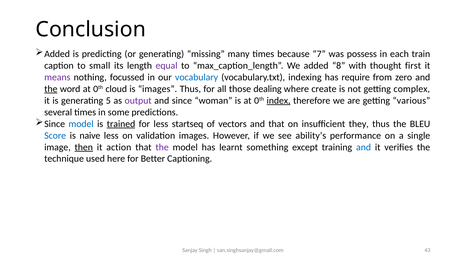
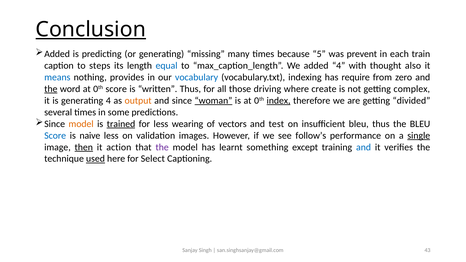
Conclusion underline: none -> present (91, 30)
7: 7 -> 5 (319, 54)
possess: possess -> prevent (362, 54)
small: small -> steps (100, 66)
equal colour: purple -> blue (167, 66)
added 8: 8 -> 4 (339, 66)
first: first -> also (413, 66)
means colour: purple -> blue (57, 77)
focussed: focussed -> provides (127, 77)
0th cloud: cloud -> score (116, 89)
is images: images -> written (158, 89)
dealing: dealing -> driving (267, 89)
generating 5: 5 -> 4 (108, 101)
output colour: purple -> orange (138, 101)
woman underline: none -> present (213, 101)
various: various -> divided (411, 101)
model colour: blue -> orange (81, 124)
startseq: startseq -> wearing (188, 124)
and that: that -> test (276, 124)
insufficient they: they -> bleu (359, 124)
ability’s: ability’s -> follow’s (311, 136)
single underline: none -> present (419, 136)
used underline: none -> present (95, 159)
Better: Better -> Select (153, 159)
